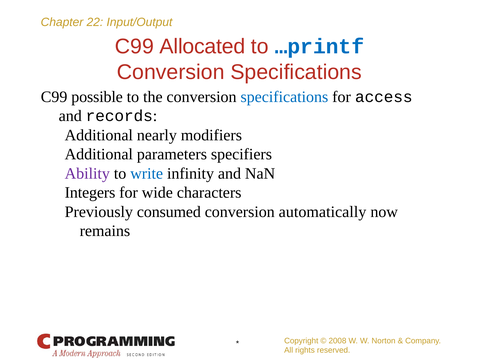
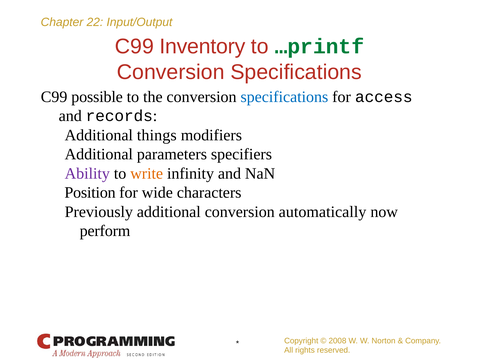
Allocated: Allocated -> Inventory (202, 47)
…printf colour: blue -> green (319, 47)
nearly: nearly -> things (157, 135)
write colour: blue -> orange (147, 174)
Integers: Integers -> Position (90, 193)
Previously consumed: consumed -> additional (169, 212)
remains: remains -> perform (105, 231)
